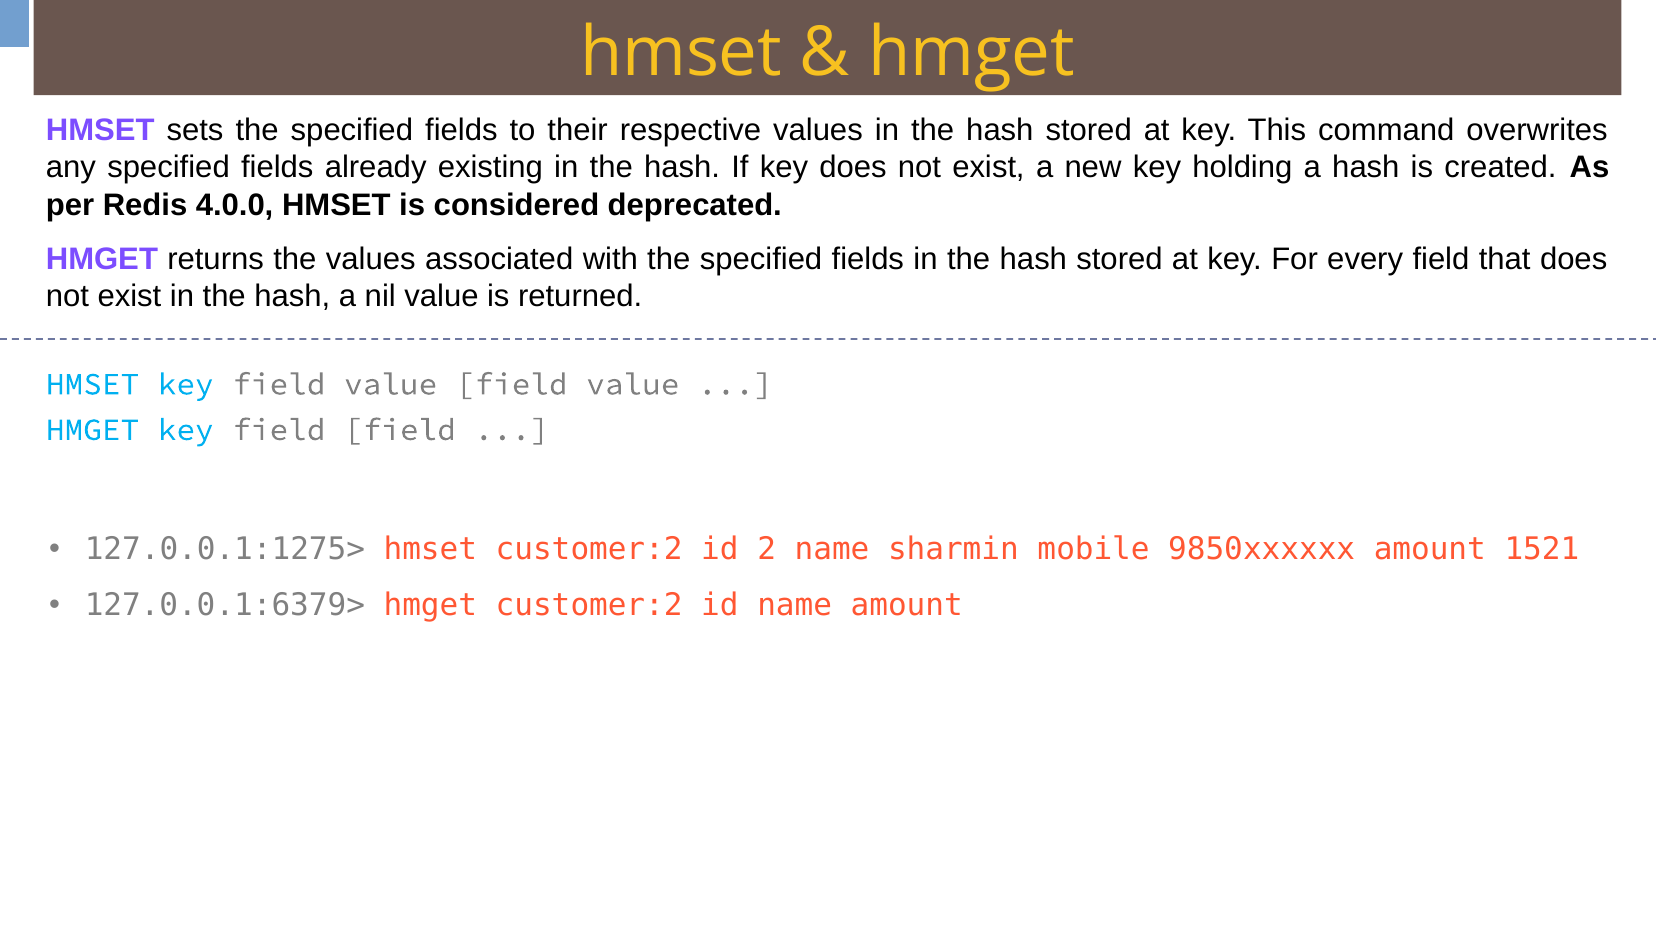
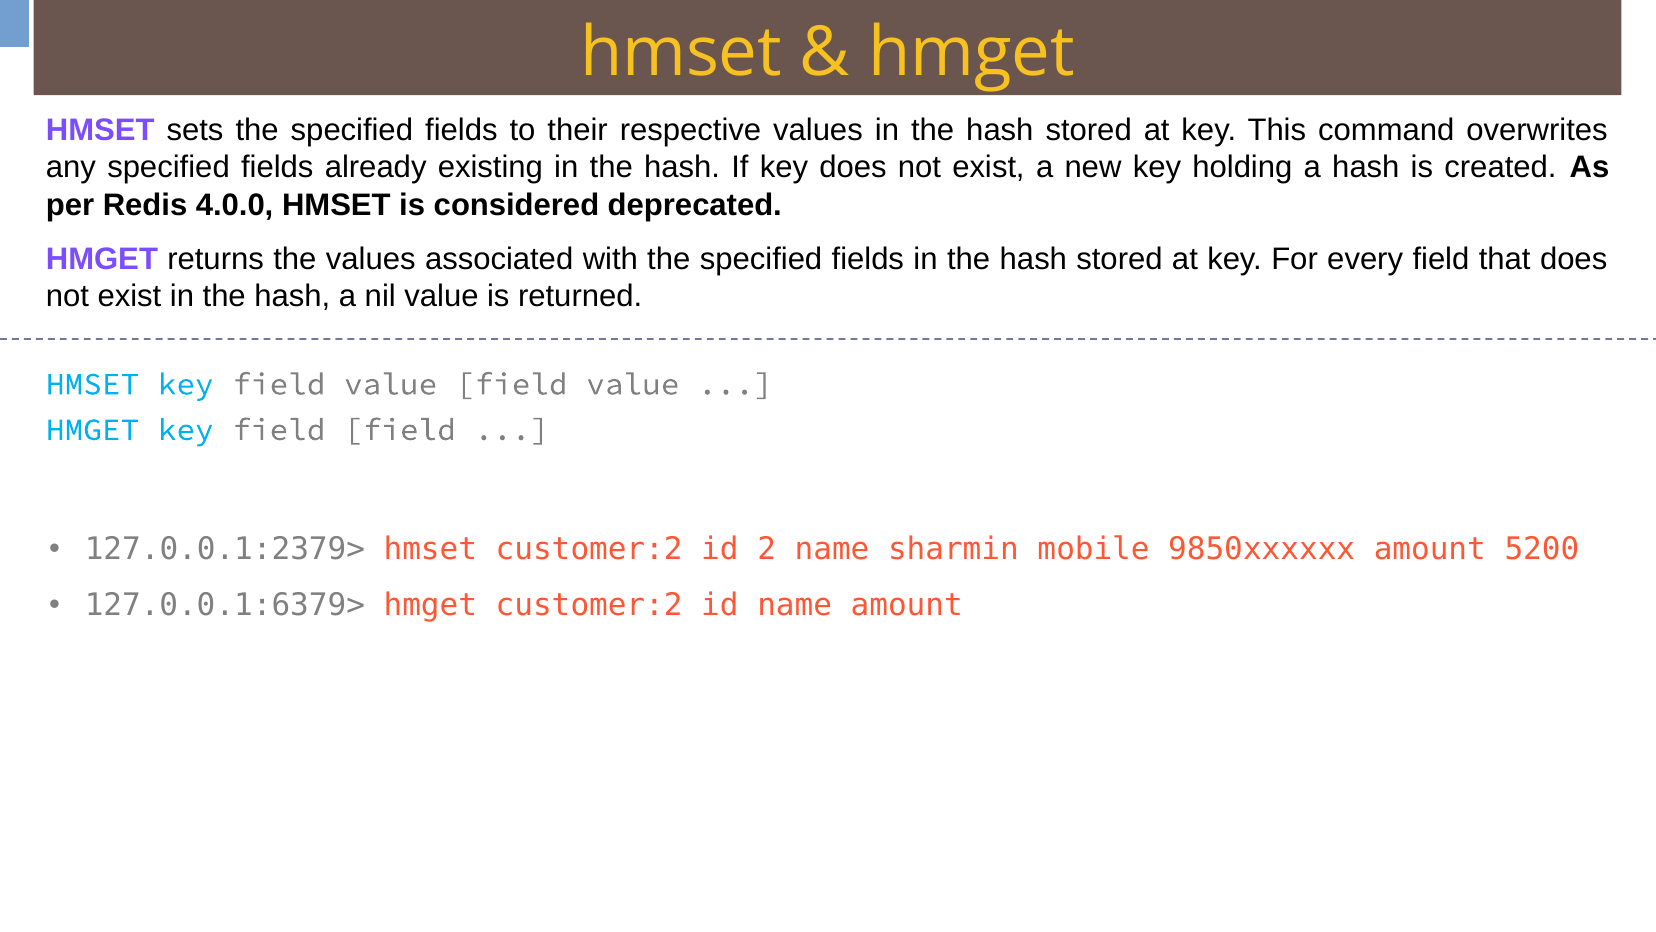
127.0.0.1:1275>: 127.0.0.1:1275> -> 127.0.0.1:2379> (225, 549)
1521: 1521 -> 5200 (1542, 549)
